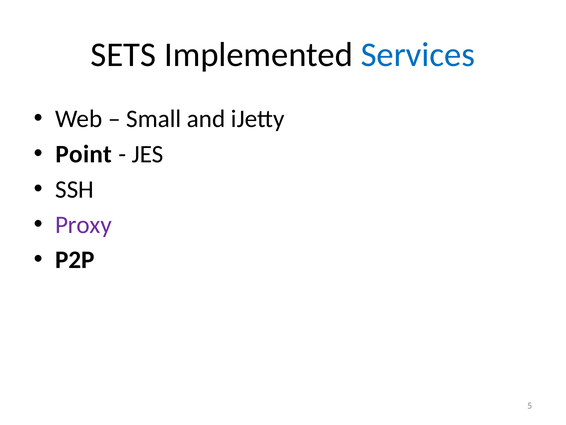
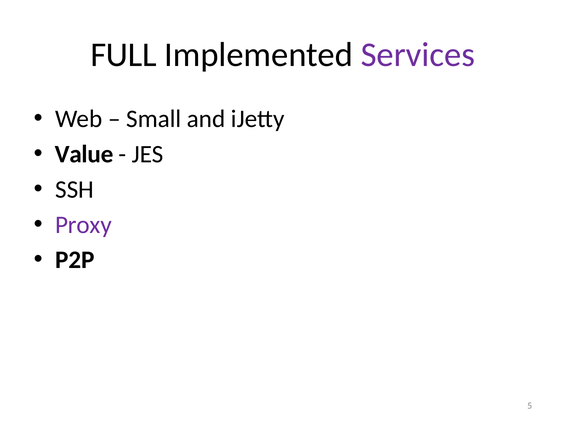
SETS: SETS -> FULL (123, 55)
Services colour: blue -> purple (418, 55)
Point: Point -> Value (84, 154)
